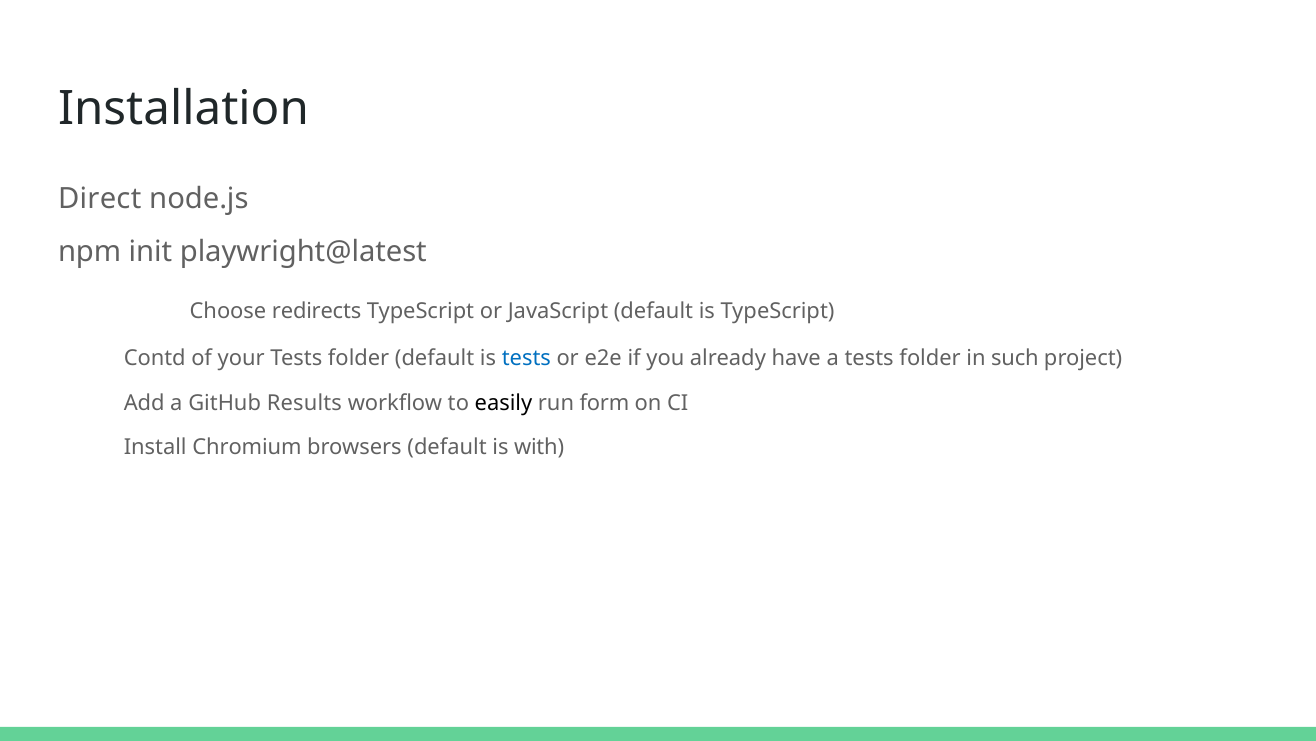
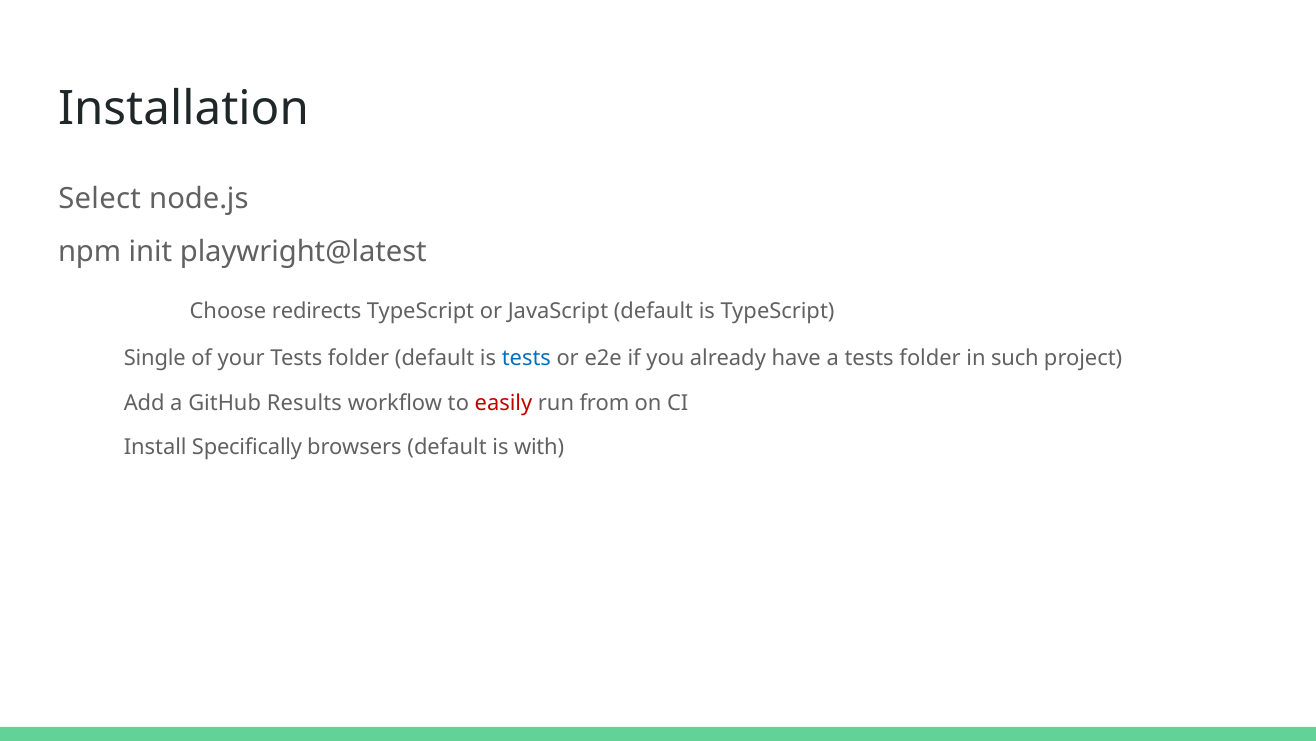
Direct: Direct -> Select (100, 199)
Contd: Contd -> Single (155, 358)
easily colour: black -> red (503, 403)
form: form -> from (604, 403)
Chromium: Chromium -> Specifically (247, 447)
